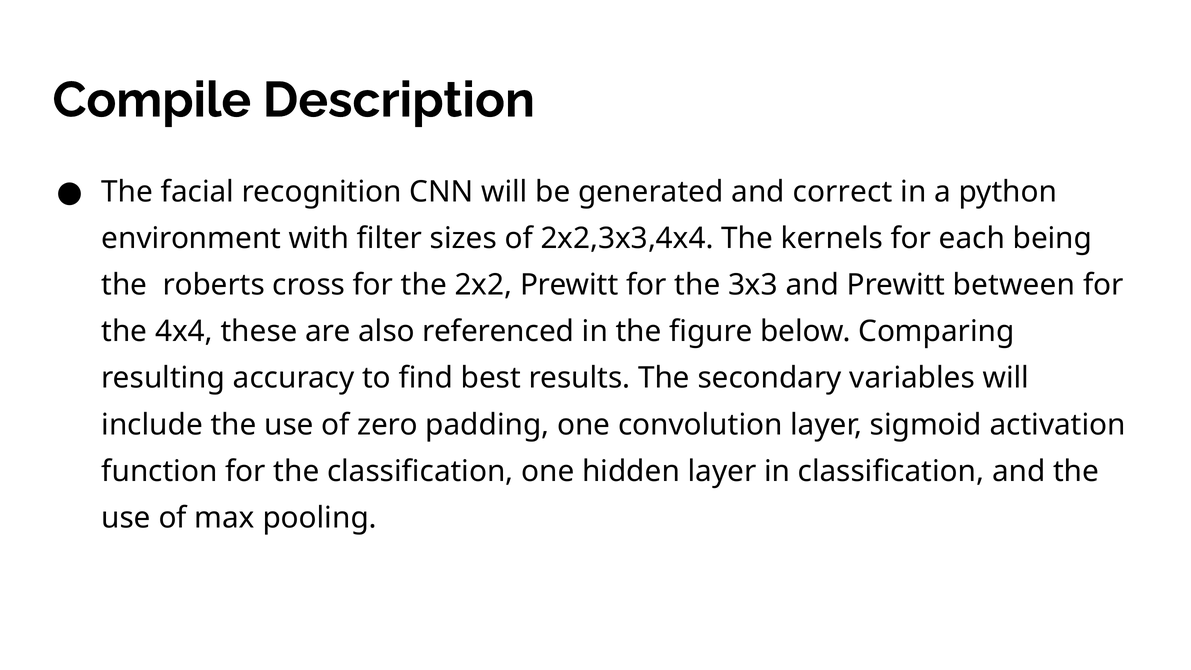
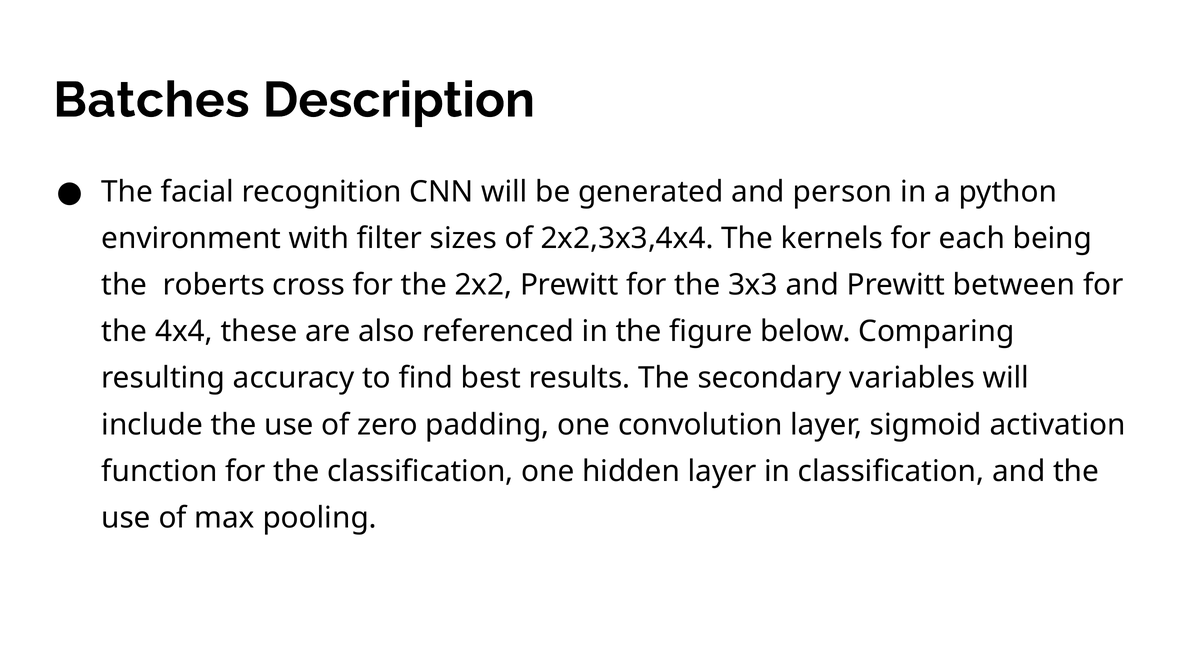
Compile: Compile -> Batches (151, 100)
correct: correct -> person (842, 192)
